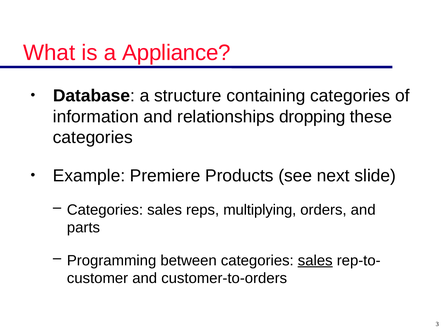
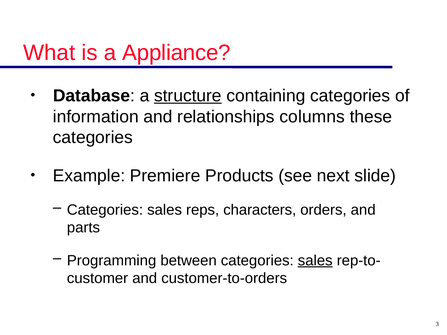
structure underline: none -> present (188, 96)
dropping: dropping -> columns (312, 117)
multiplying: multiplying -> characters (260, 210)
